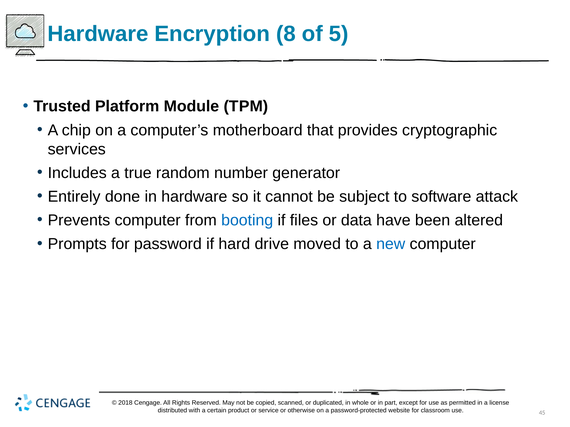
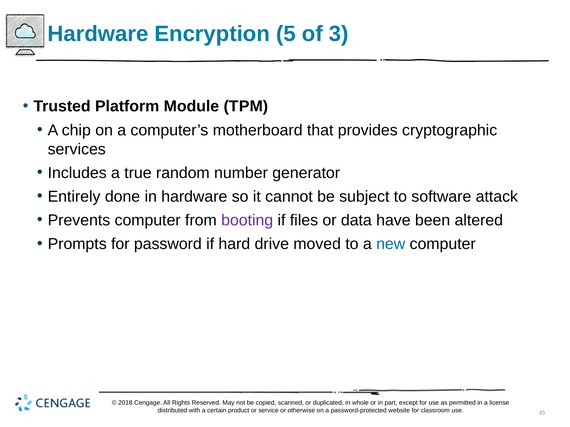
8: 8 -> 5 (286, 34)
5: 5 -> 3 (339, 34)
booting colour: blue -> purple (247, 221)
